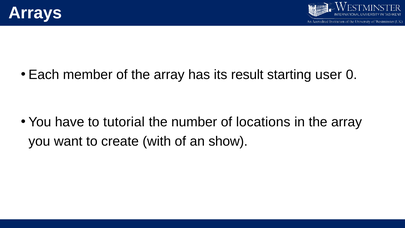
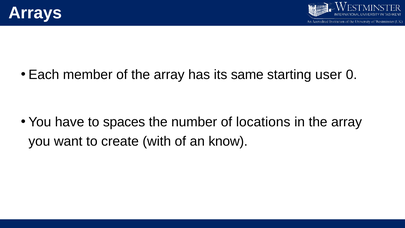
result: result -> same (247, 75)
tutorial: tutorial -> spaces (124, 122)
show: show -> know (228, 141)
